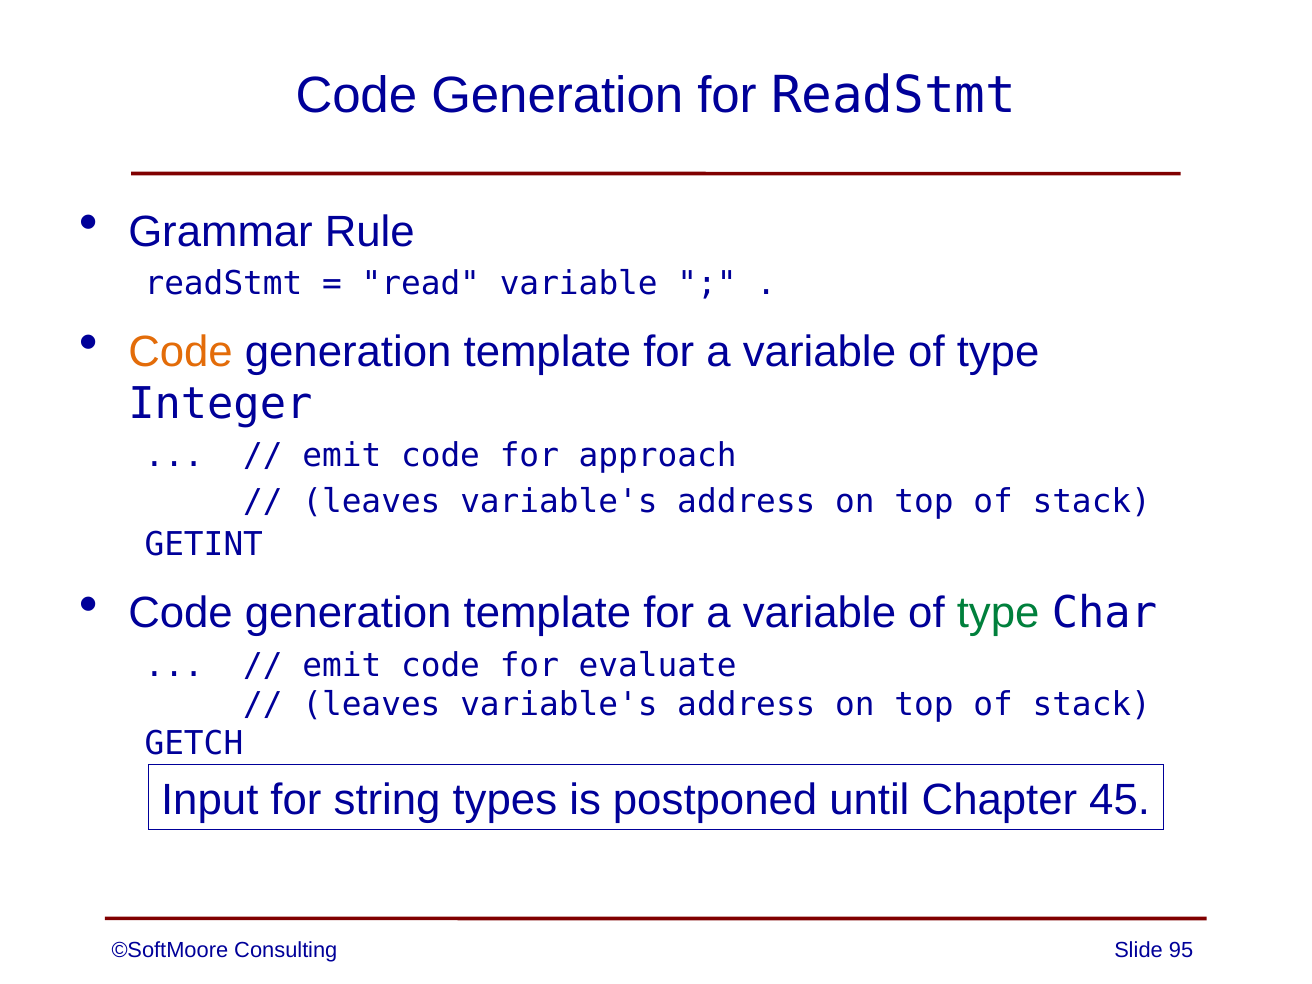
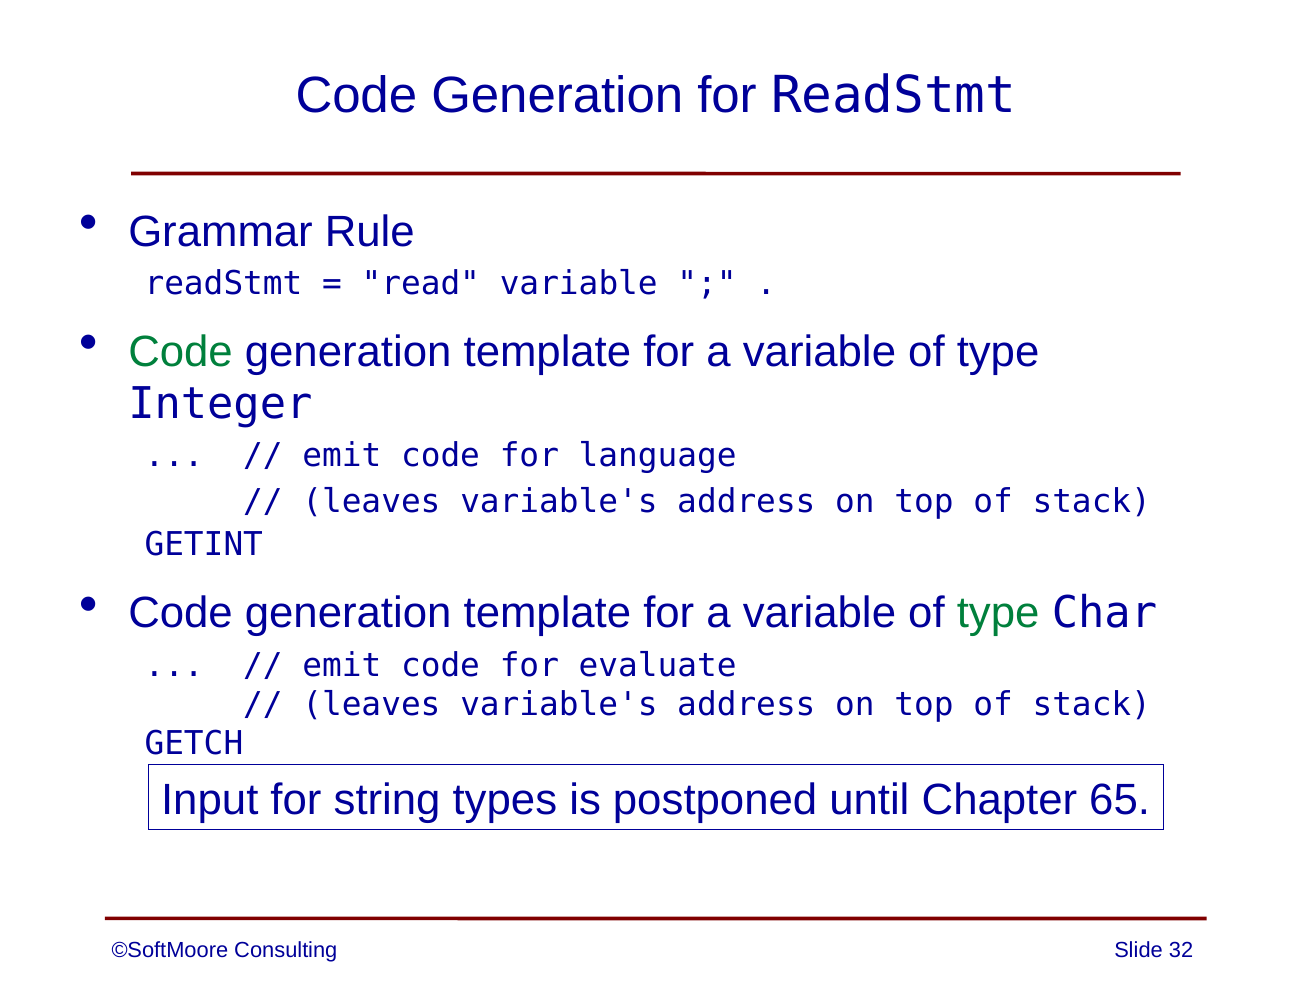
Code colour: orange -> green (180, 352)
approach: approach -> language (658, 456)
45: 45 -> 65 (1120, 800)
95: 95 -> 32 (1181, 951)
